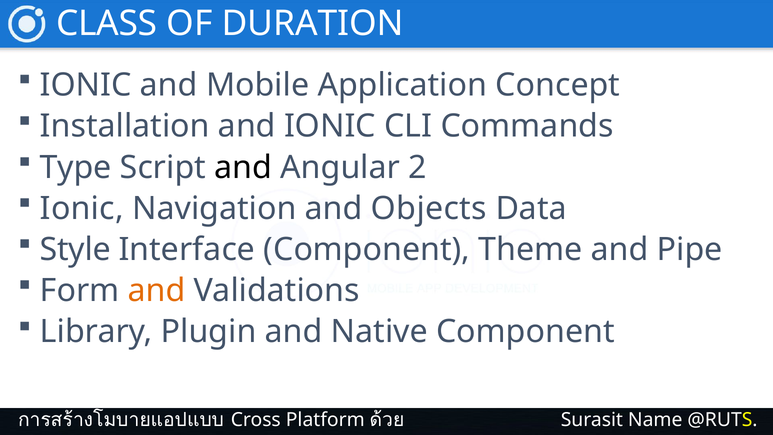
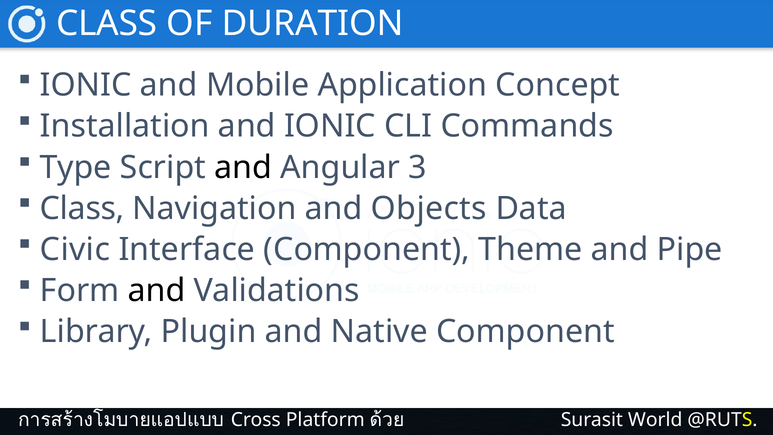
2: 2 -> 3 (418, 167)
Ionic: Ionic -> Class (82, 208)
Style: Style -> Civic (75, 250)
and colour: orange -> black (157, 291)
Name: Name -> World (655, 419)
